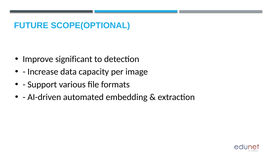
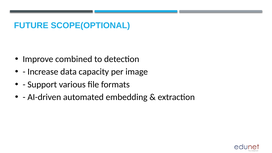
significant: significant -> combined (74, 59)
